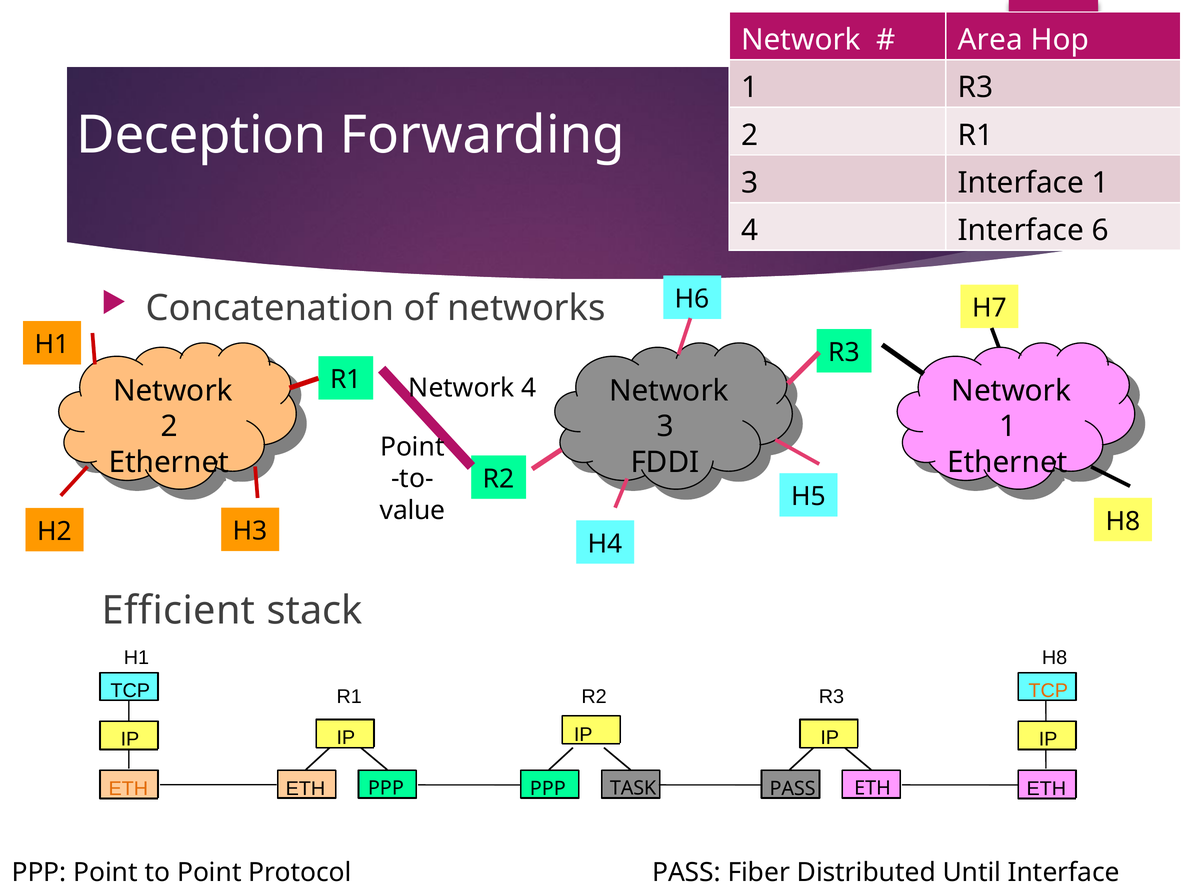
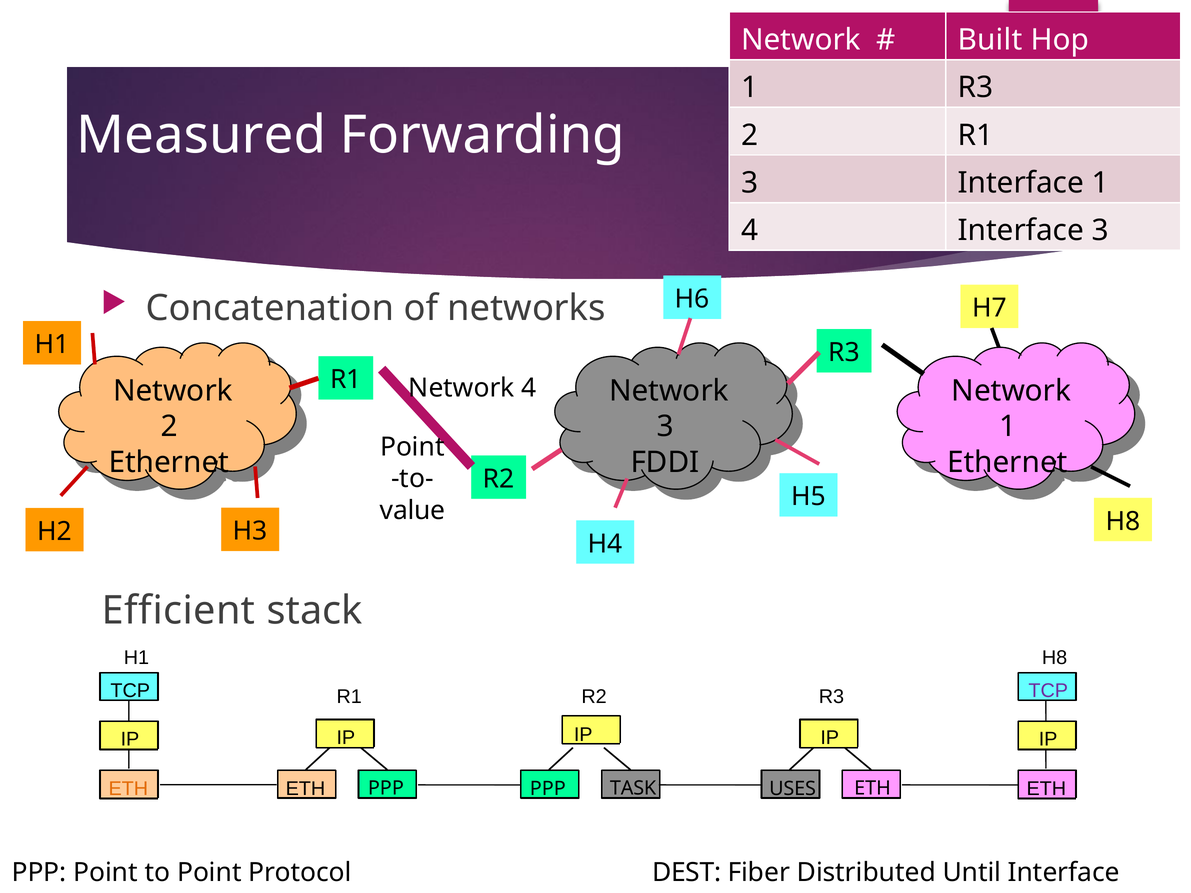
Area: Area -> Built (990, 40)
Deception: Deception -> Measured (201, 135)
Interface 6: 6 -> 3 (1100, 231)
TCP colour: orange -> purple (1048, 691)
PASS: PASS -> USES (793, 789)
Protocol PASS: PASS -> DEST (687, 873)
